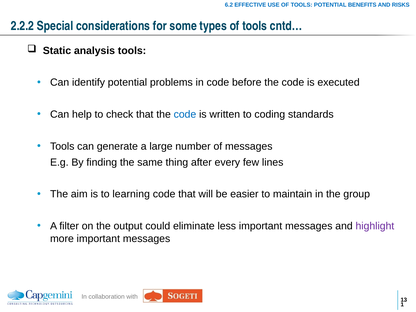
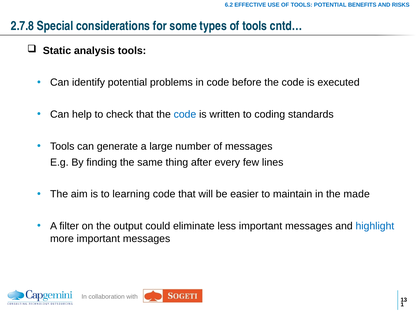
2.2.2: 2.2.2 -> 2.7.8 (23, 26)
group: group -> made (357, 194)
highlight colour: purple -> blue (375, 226)
